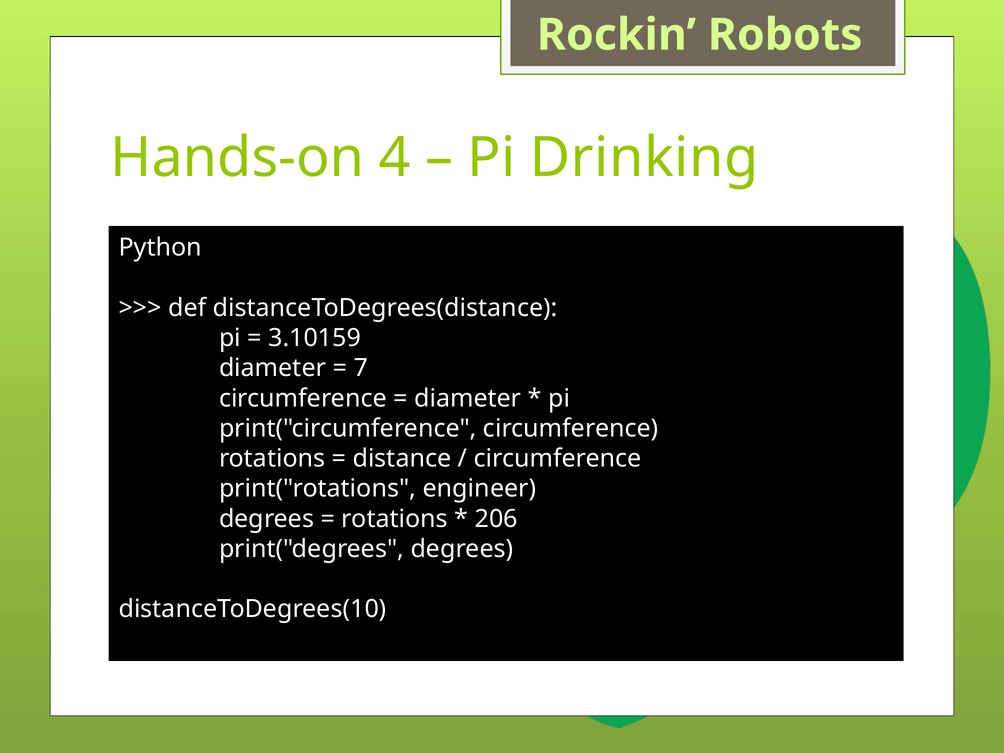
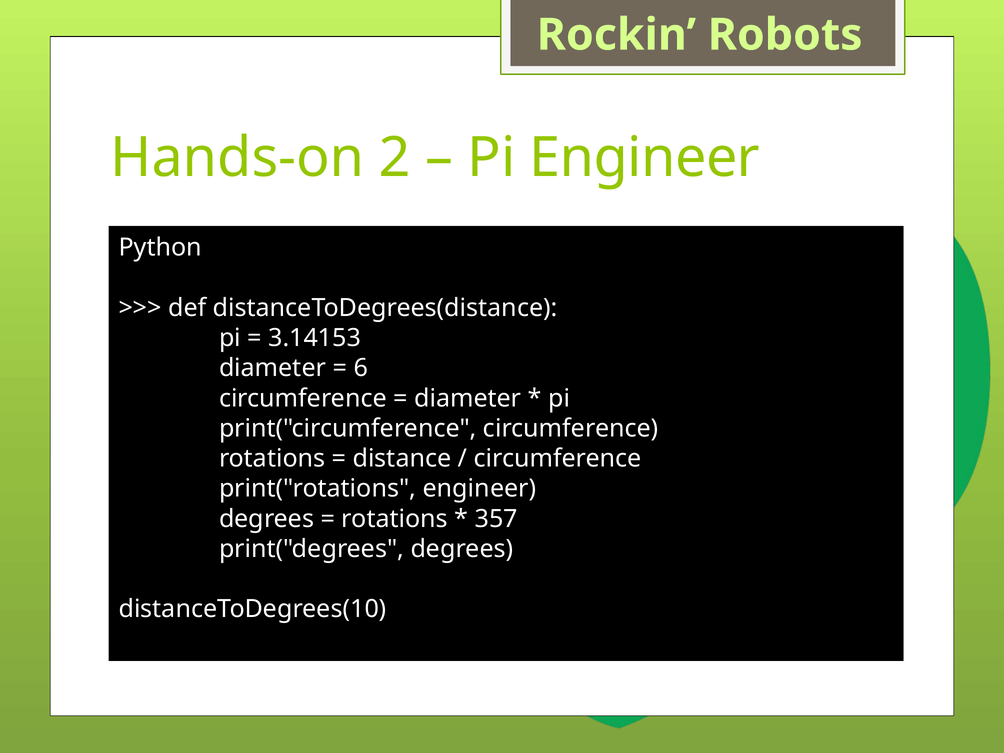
4: 4 -> 2 (395, 158)
Pi Drinking: Drinking -> Engineer (645, 158)
3.10159: 3.10159 -> 3.14153 (315, 338)
7: 7 -> 6 (361, 368)
206: 206 -> 357 (496, 519)
